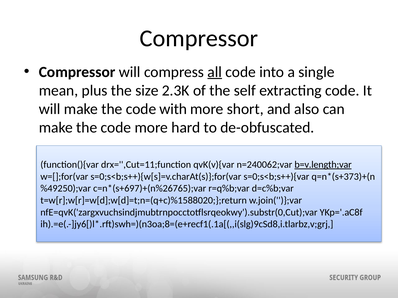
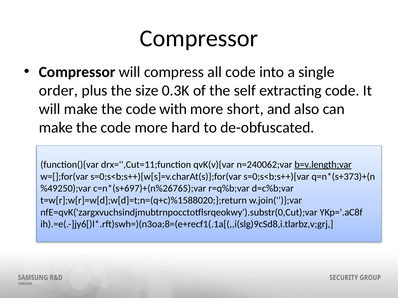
all underline: present -> none (215, 72)
mean: mean -> order (58, 91)
2.3K: 2.3K -> 0.3K (176, 91)
